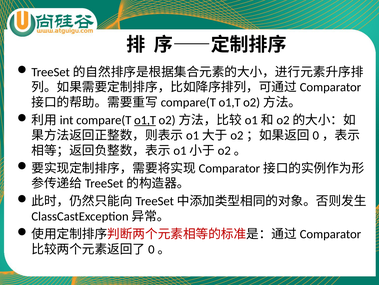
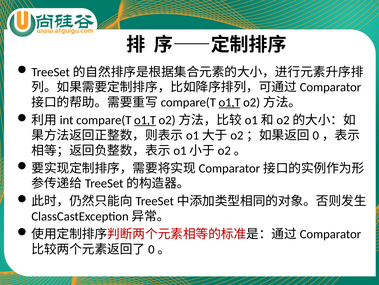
o1,T underline: none -> present (230, 102)
